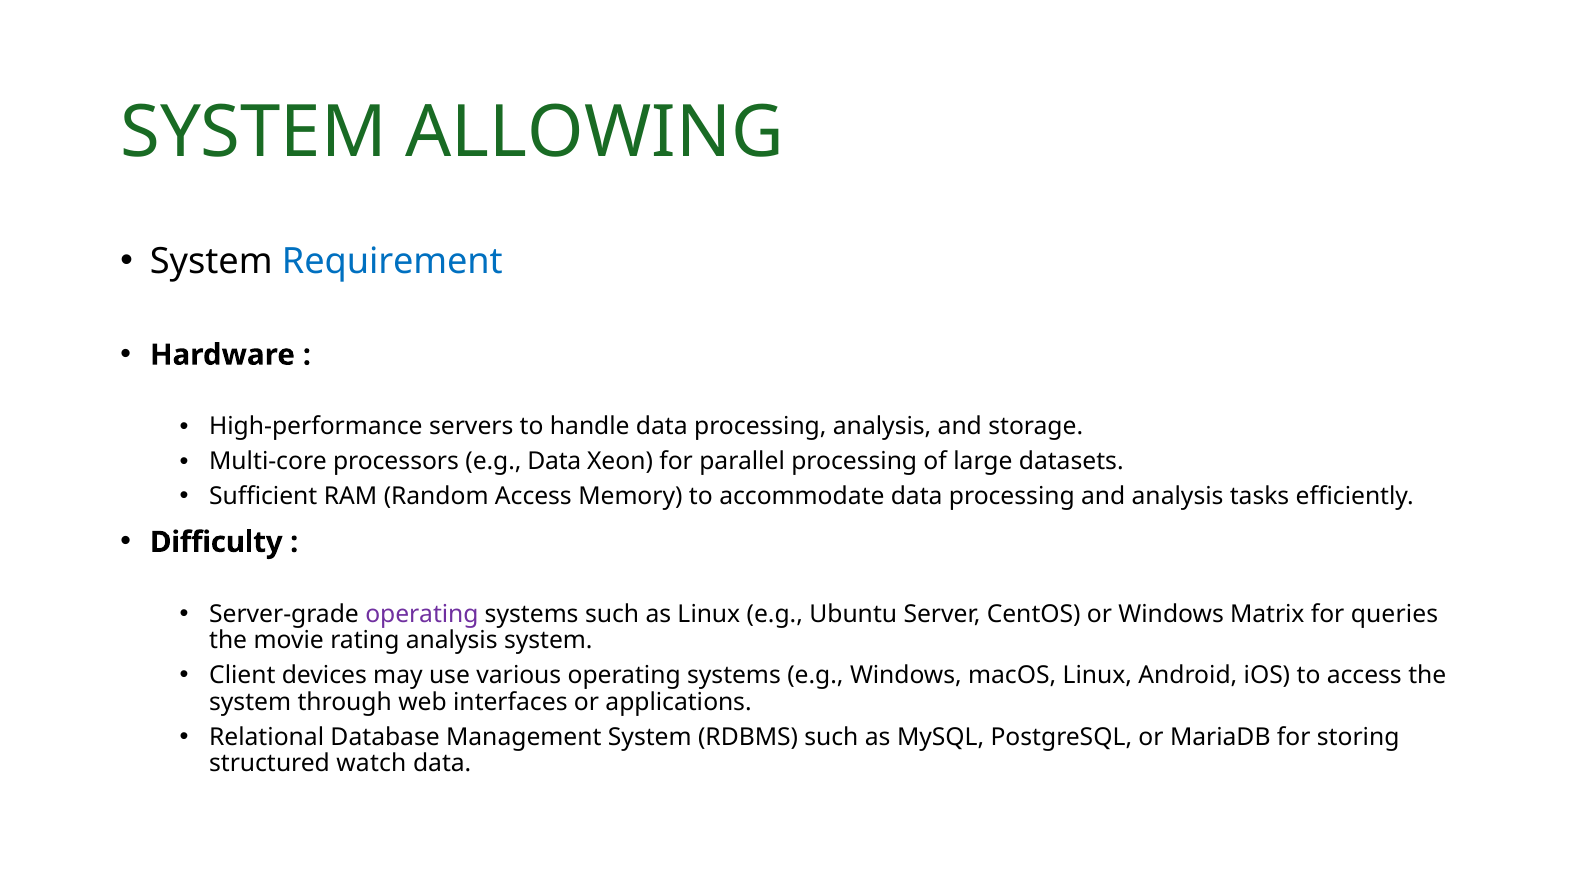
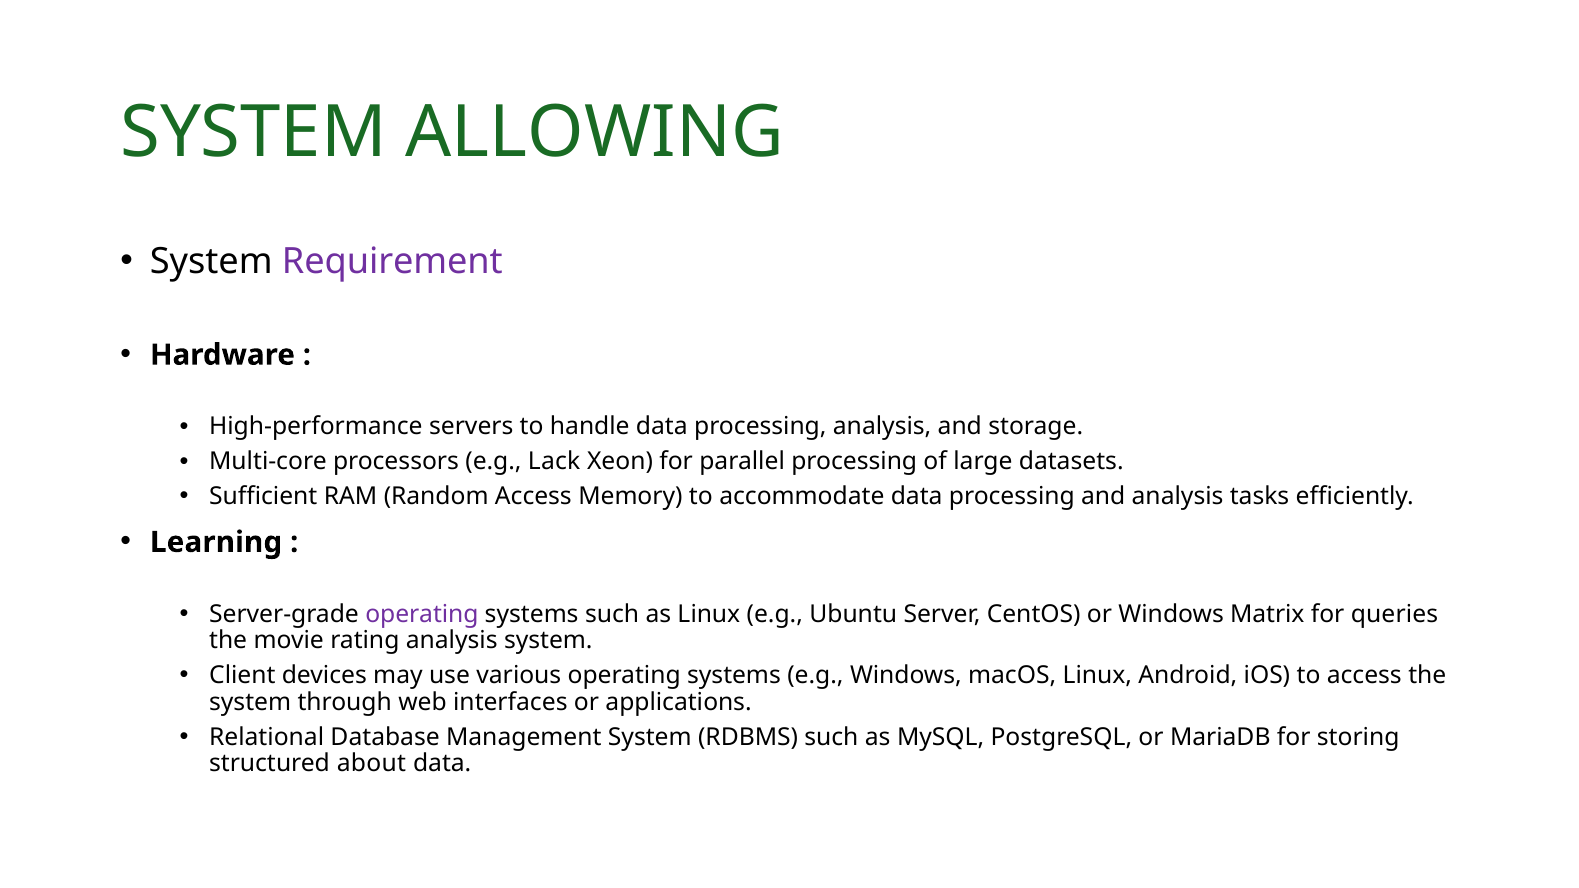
Requirement colour: blue -> purple (392, 262)
e.g Data: Data -> Lack (554, 462)
Difficulty: Difficulty -> Learning (216, 542)
watch: watch -> about (371, 764)
